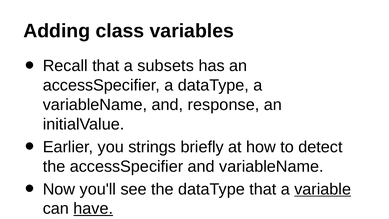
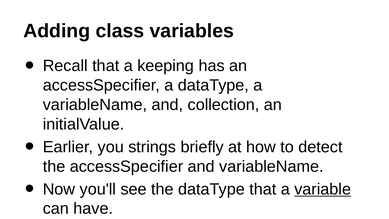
subsets: subsets -> keeping (166, 66)
response: response -> collection (224, 105)
have underline: present -> none (93, 208)
